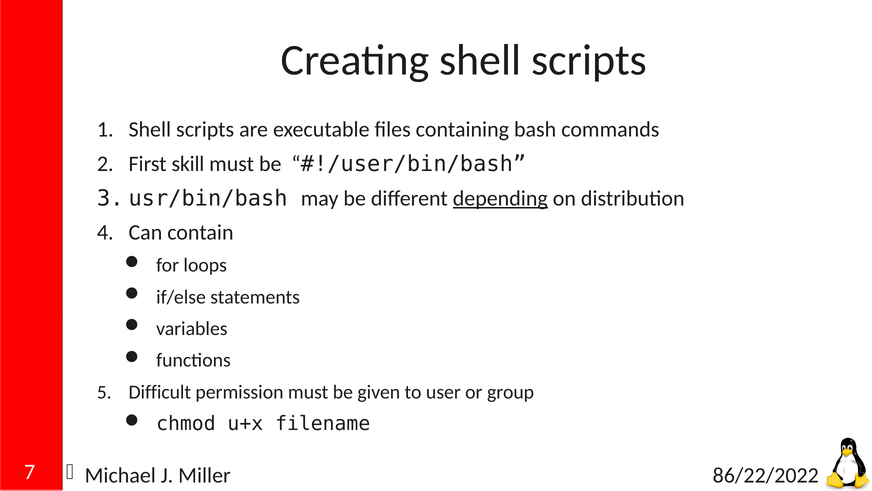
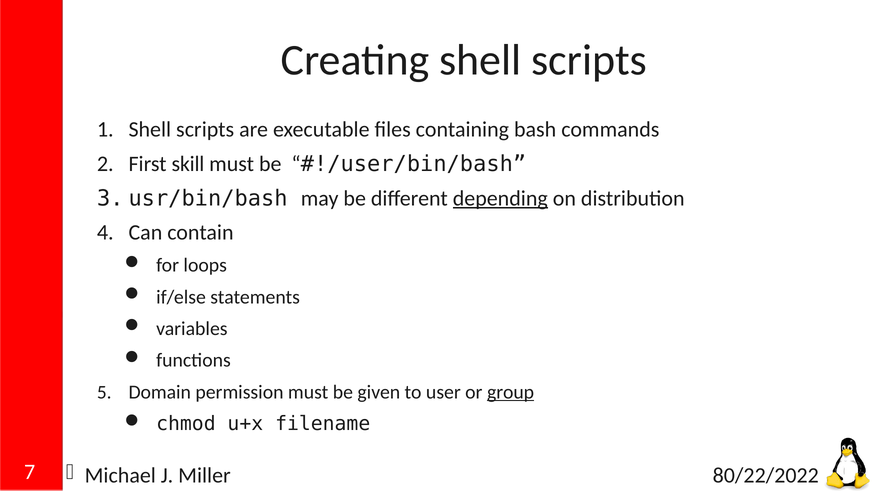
Difficult: Difficult -> Domain (160, 392)
group underline: none -> present (511, 392)
86/22/2022: 86/22/2022 -> 80/22/2022 (766, 475)
